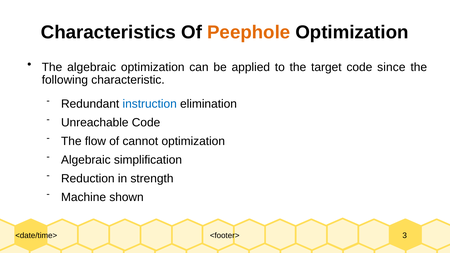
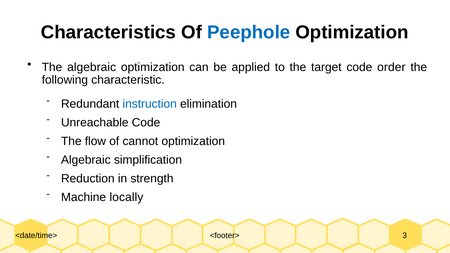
Peephole colour: orange -> blue (249, 32)
since: since -> order (391, 67)
shown: shown -> locally (126, 197)
